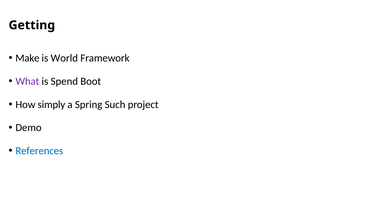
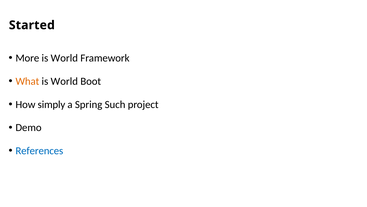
Getting: Getting -> Started (32, 25)
Make: Make -> More (27, 58)
What colour: purple -> orange (27, 81)
Spend: Spend -> World (64, 81)
